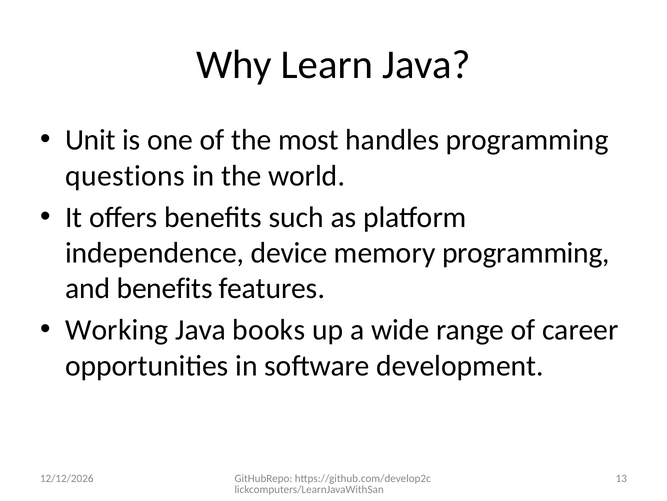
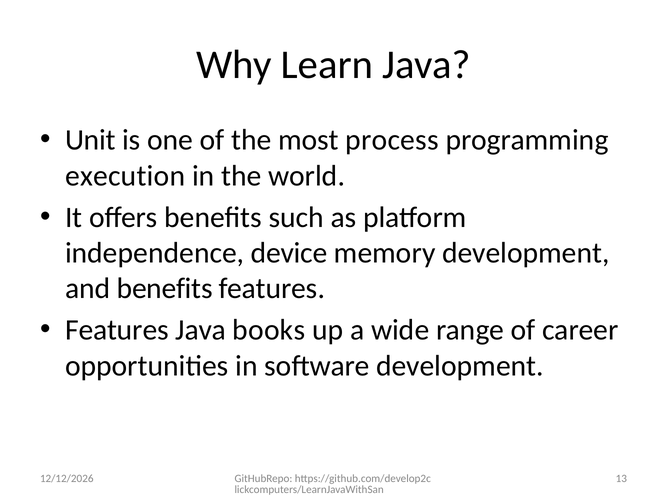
handles: handles -> process (392, 140)
questions: questions -> execution (125, 176)
memory programming: programming -> development (526, 253)
Working: Working -> Features (117, 330)
